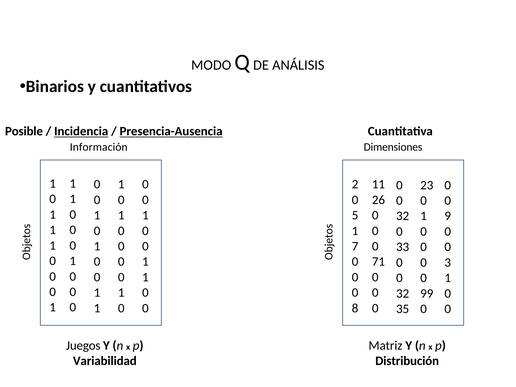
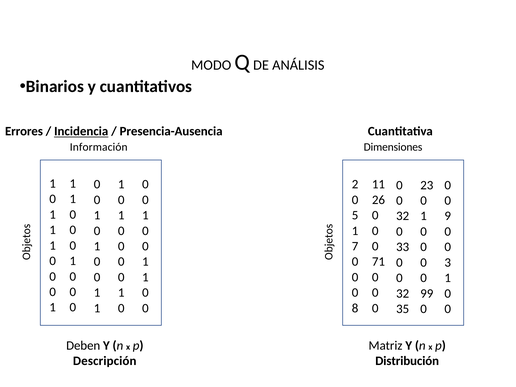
Posible: Posible -> Errores (24, 131)
Presencia-Ausencia underline: present -> none (171, 131)
Juegos: Juegos -> Deben (83, 346)
Variabilidad: Variabilidad -> Descripción (105, 361)
